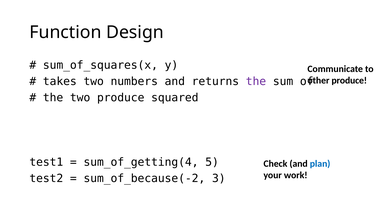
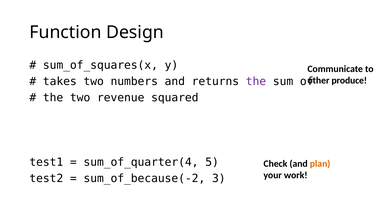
two produce: produce -> revenue (121, 98)
sum_of_getting(4: sum_of_getting(4 -> sum_of_quarter(4 (141, 162)
plan colour: blue -> orange (320, 164)
